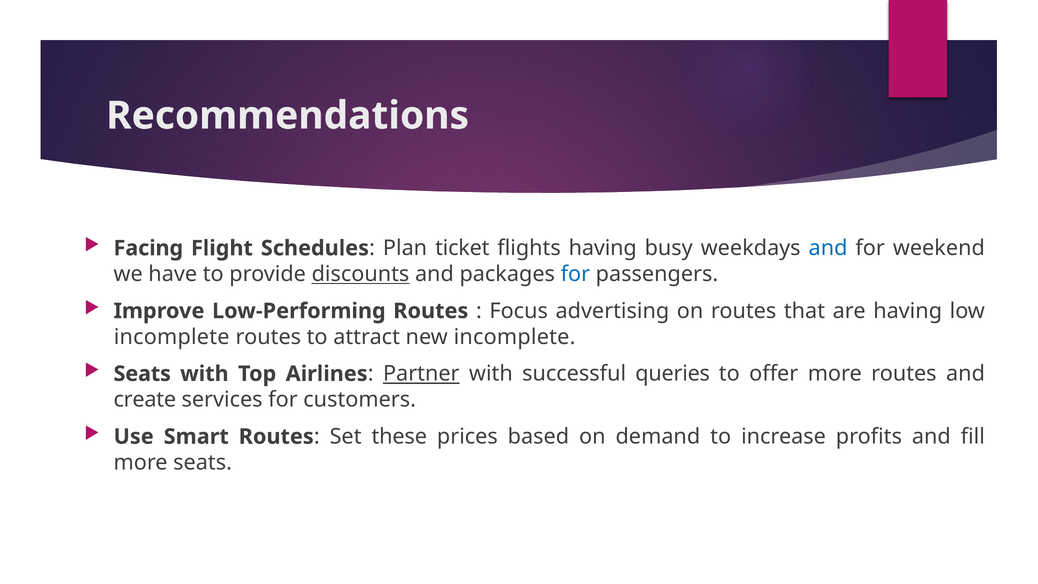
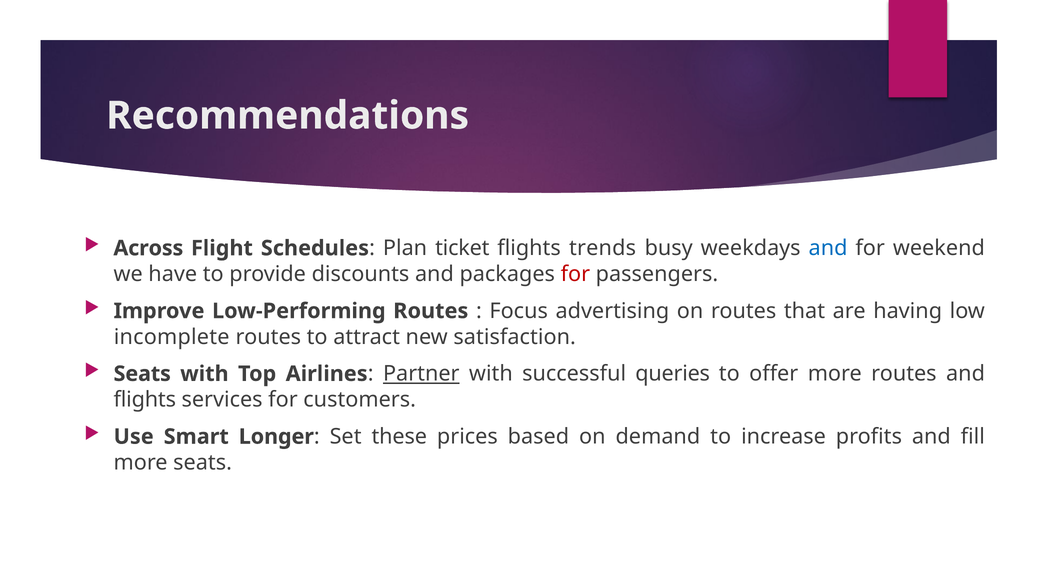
Facing: Facing -> Across (148, 248)
flights having: having -> trends (603, 248)
discounts underline: present -> none (360, 274)
for colour: blue -> red (575, 274)
new incomplete: incomplete -> satisfaction (515, 337)
create: create -> flights (145, 400)
Smart Routes: Routes -> Longer (276, 437)
